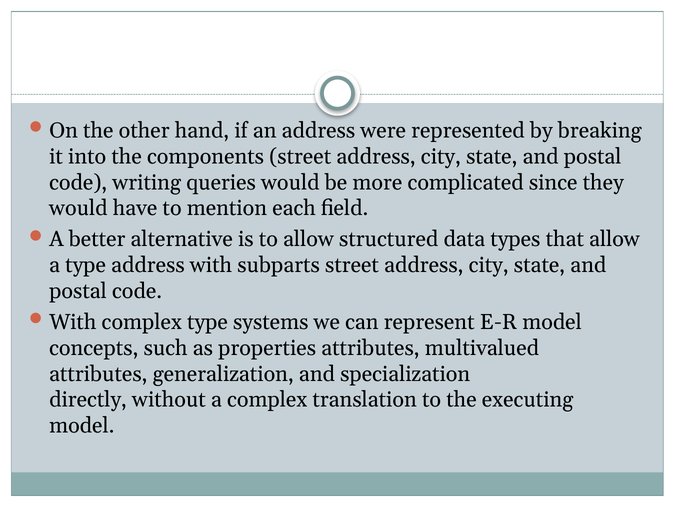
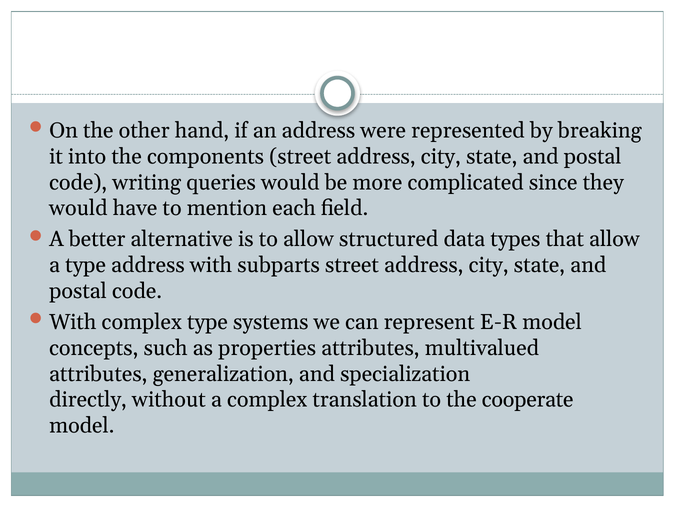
executing: executing -> cooperate (528, 399)
